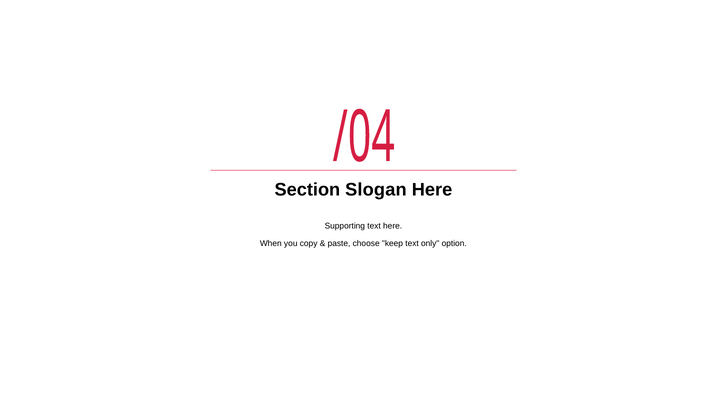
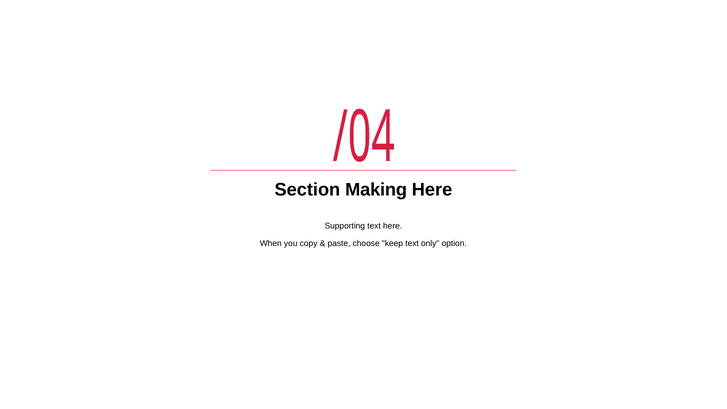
Slogan: Slogan -> Making (376, 190)
